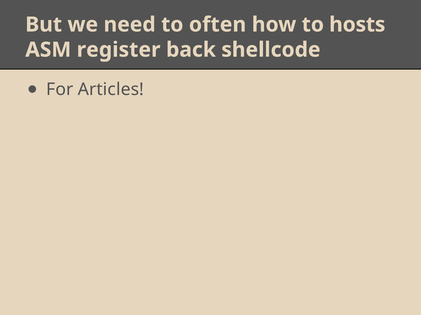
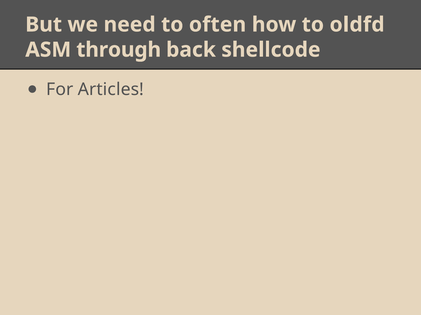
hosts: hosts -> oldfd (357, 25)
register: register -> through (119, 50)
